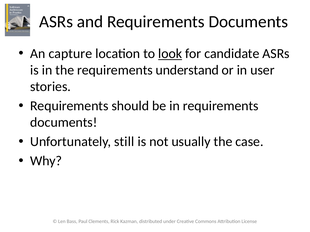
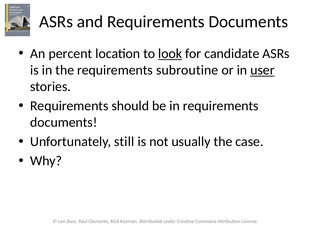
capture: capture -> percent (70, 54)
understand: understand -> subroutine (187, 70)
user underline: none -> present (262, 70)
